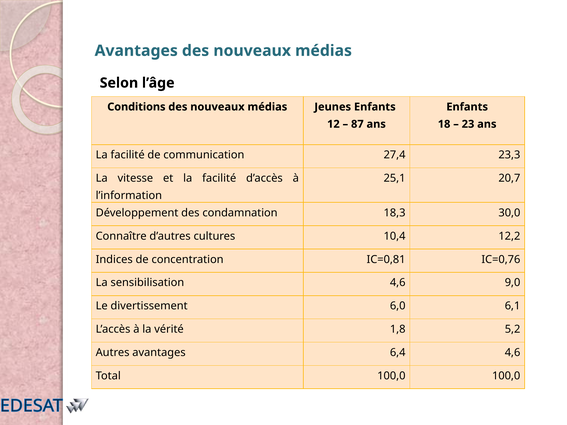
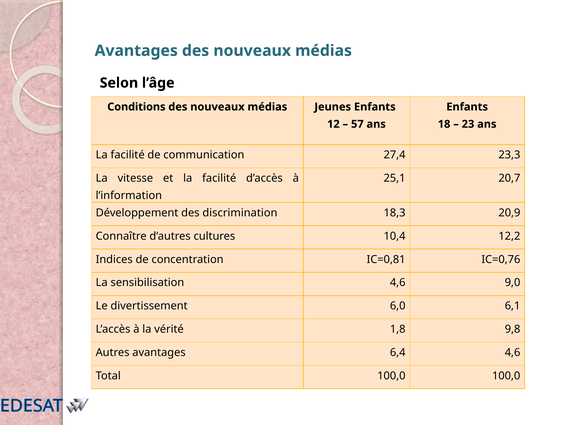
87: 87 -> 57 (357, 124)
condamnation: condamnation -> discrimination (240, 213)
30,0: 30,0 -> 20,9 (509, 213)
5,2: 5,2 -> 9,8 (513, 329)
